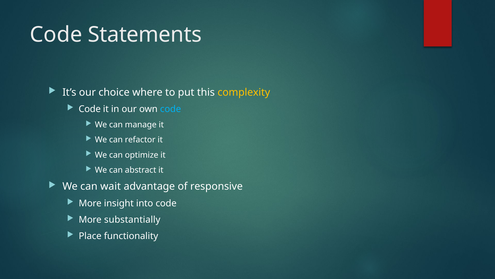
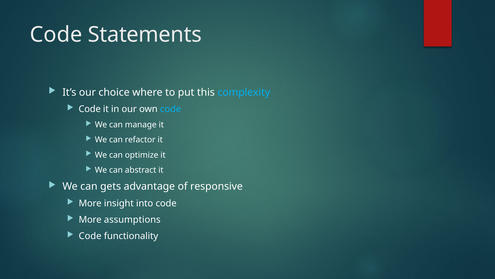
complexity colour: yellow -> light blue (244, 92)
wait: wait -> gets (111, 186)
substantially: substantially -> assumptions (132, 219)
Place: Place -> Code (90, 236)
